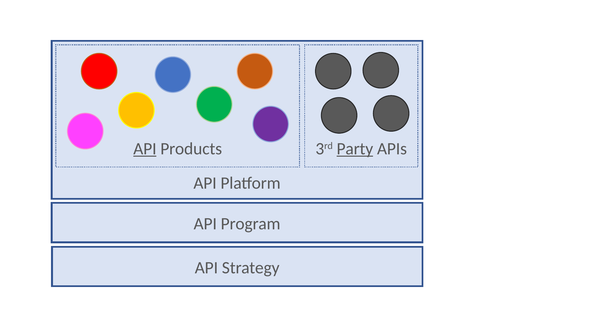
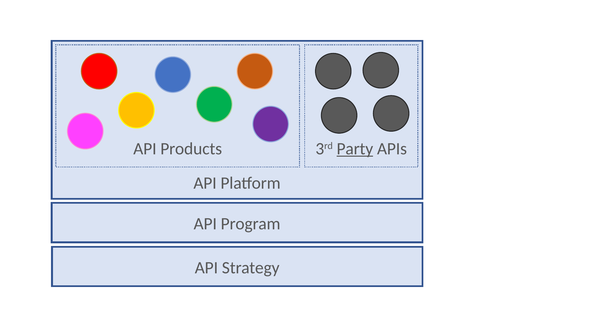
API underline: present -> none (145, 149)
